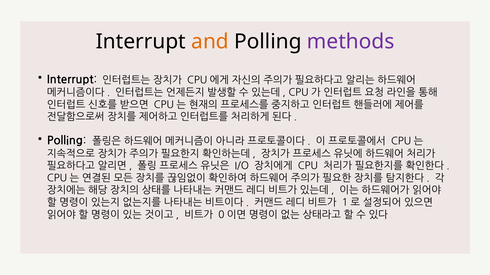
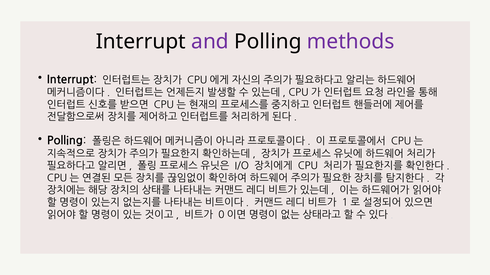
and colour: orange -> purple (210, 42)
